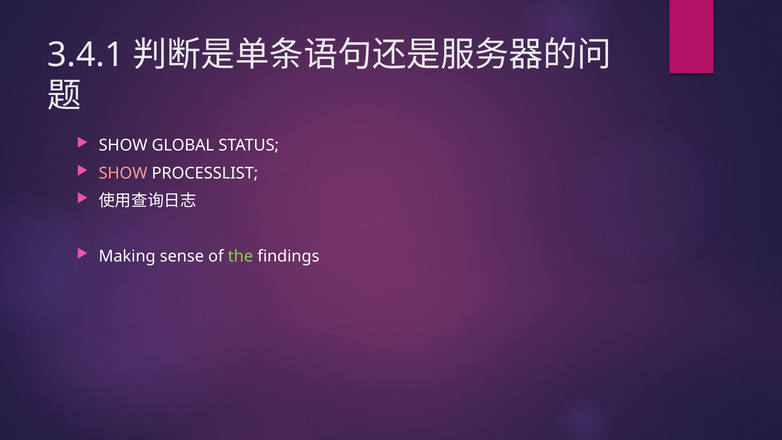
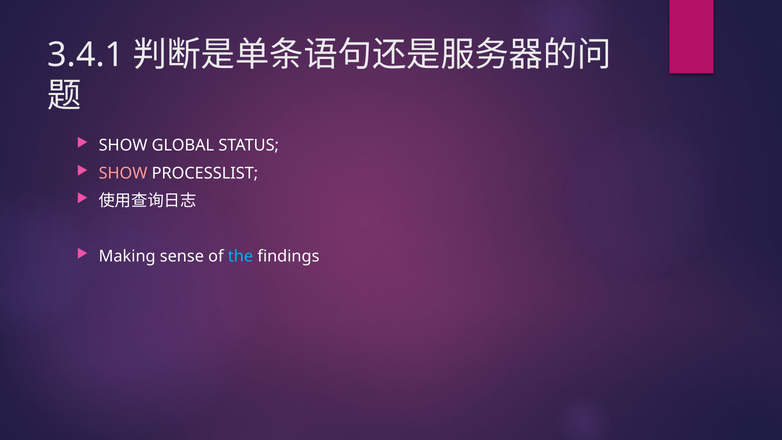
the colour: light green -> light blue (241, 256)
